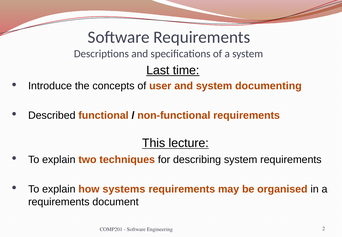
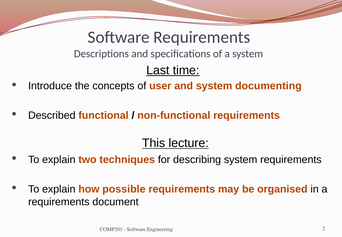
systems: systems -> possible (124, 189)
